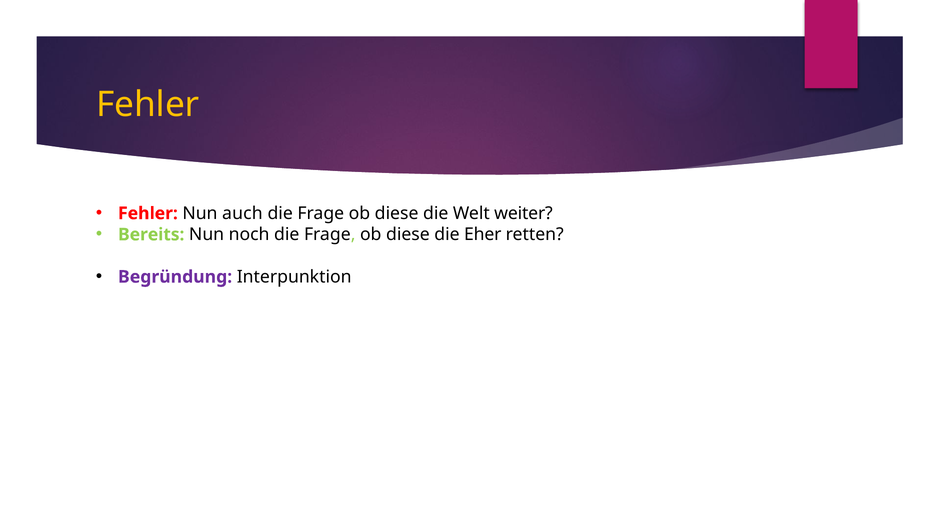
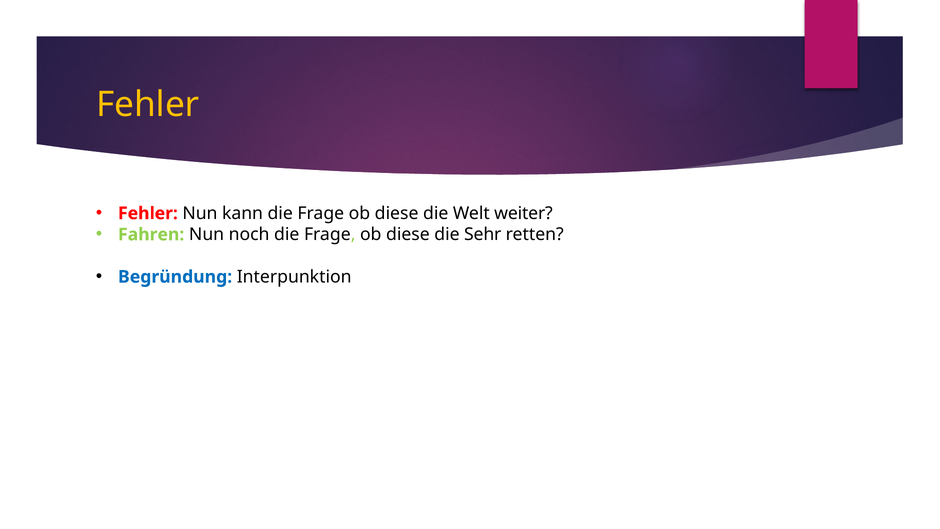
auch: auch -> kann (243, 213)
Bereits: Bereits -> Fahren (151, 234)
Eher: Eher -> Sehr (483, 234)
Begründung colour: purple -> blue (175, 277)
